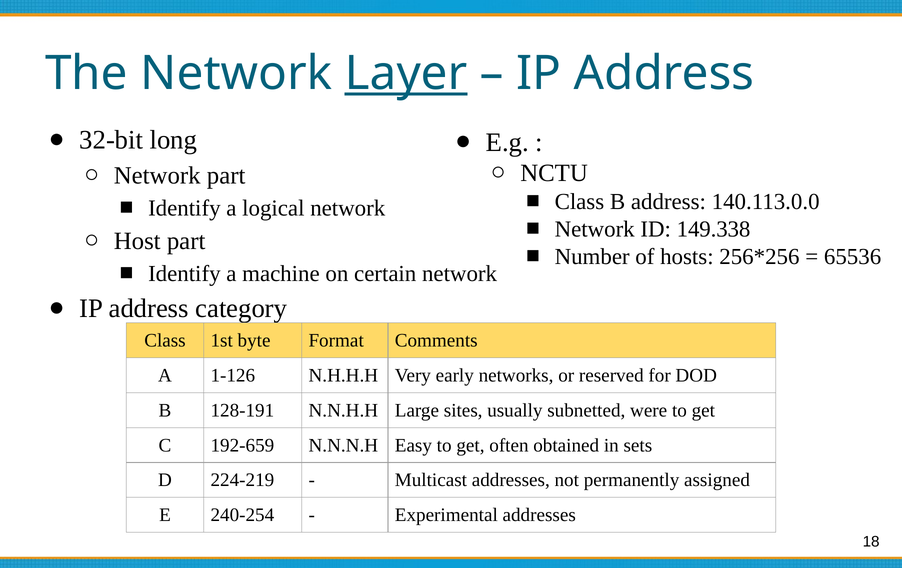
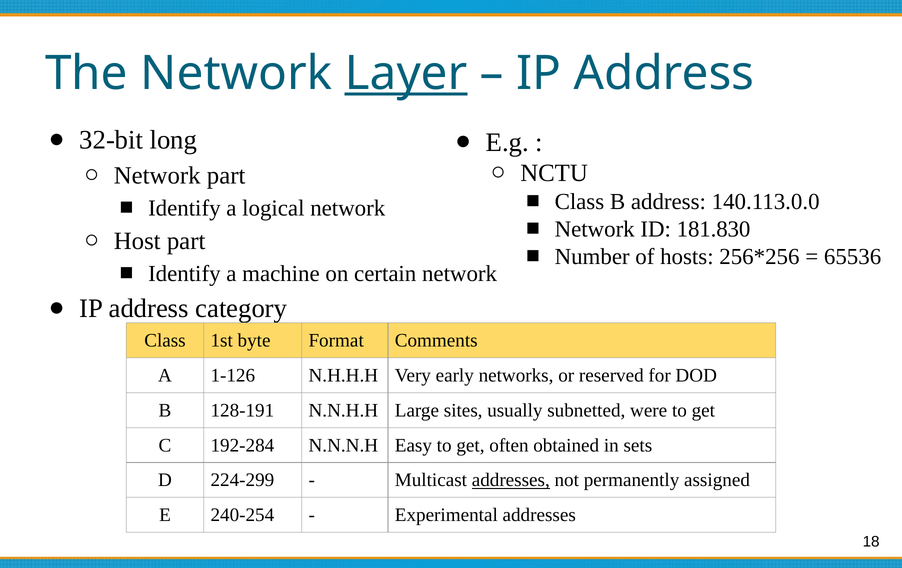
149.338: 149.338 -> 181.830 (714, 229)
192-659: 192-659 -> 192-284 (242, 445)
224-219: 224-219 -> 224-299 (242, 480)
addresses underline: none -> present (511, 480)
